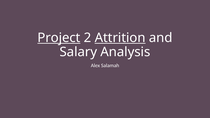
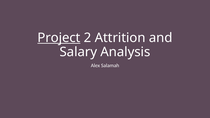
Attrition underline: present -> none (120, 38)
